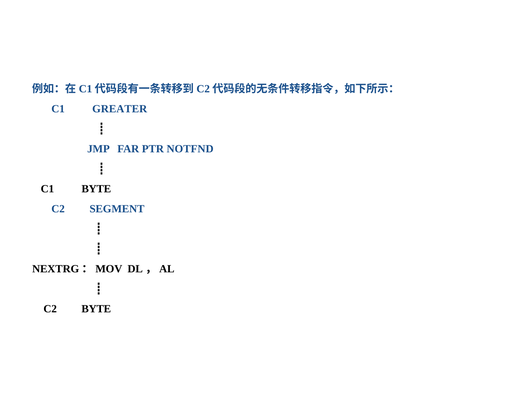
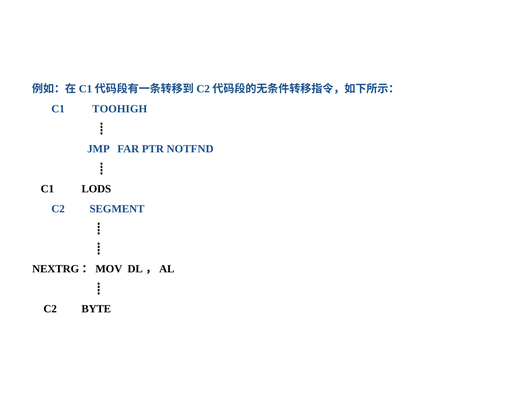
GREATER: GREATER -> TOOHIGH (120, 109)
C1 BYTE: BYTE -> LODS (96, 189)
